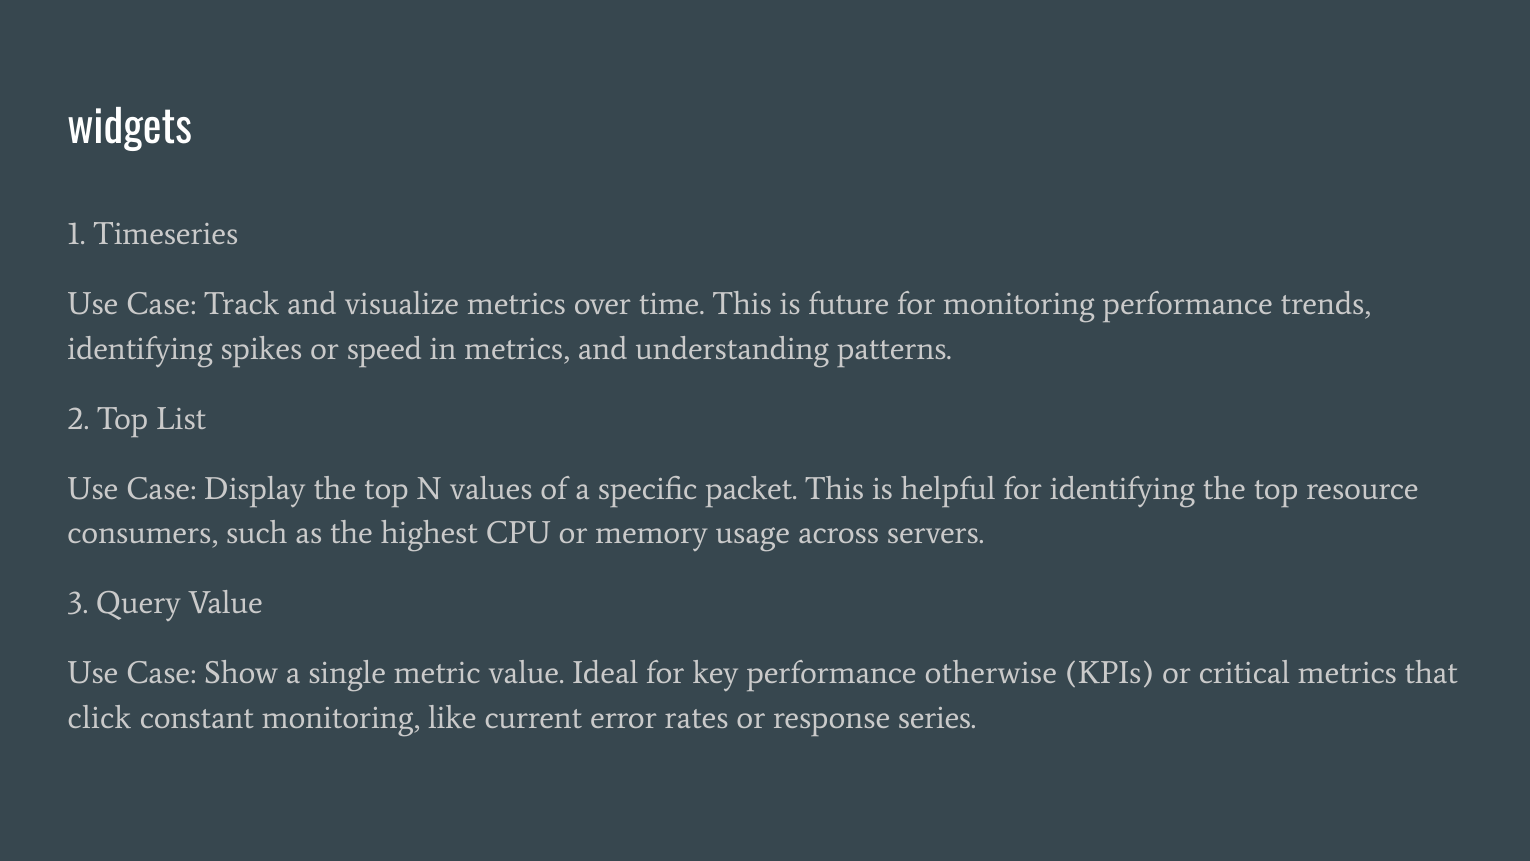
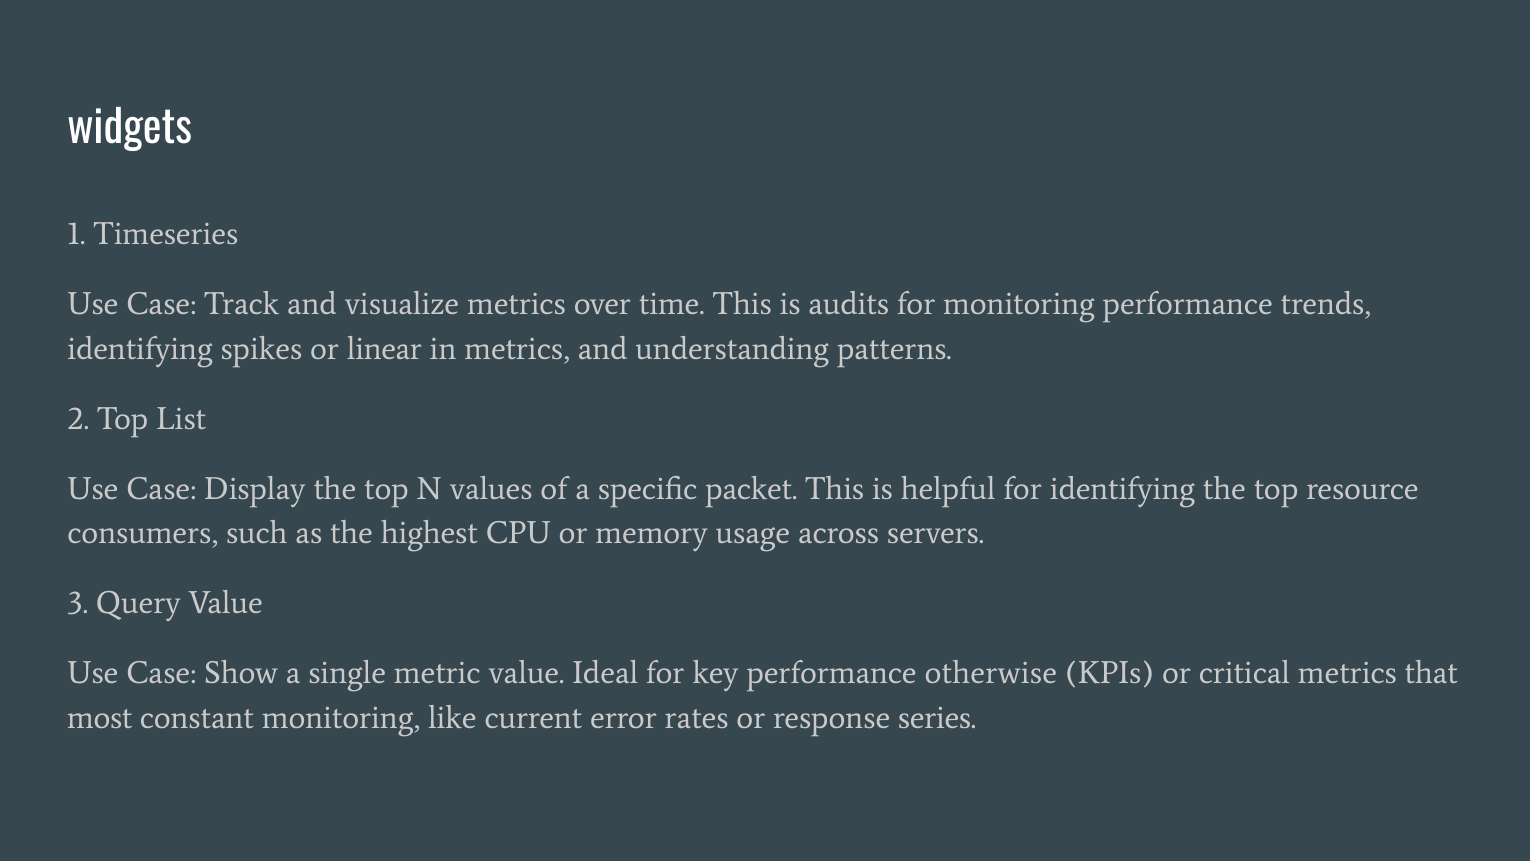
future: future -> audits (849, 304)
speed: speed -> linear (384, 348)
click: click -> most (100, 718)
